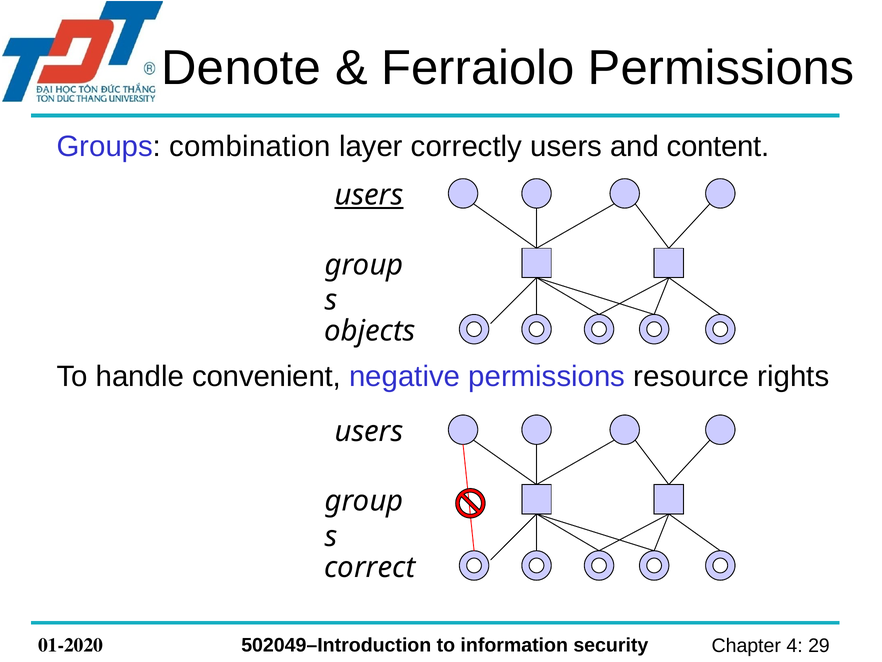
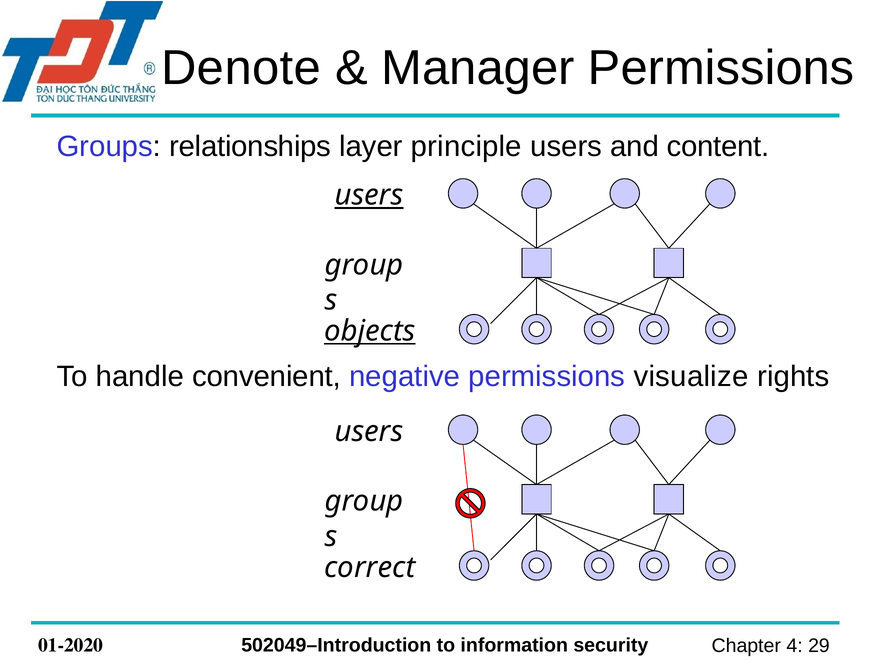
Ferraiolo: Ferraiolo -> Manager (478, 68)
combination: combination -> relationships (250, 146)
correctly: correctly -> principle (466, 146)
objects underline: none -> present (370, 331)
resource: resource -> visualize (691, 376)
